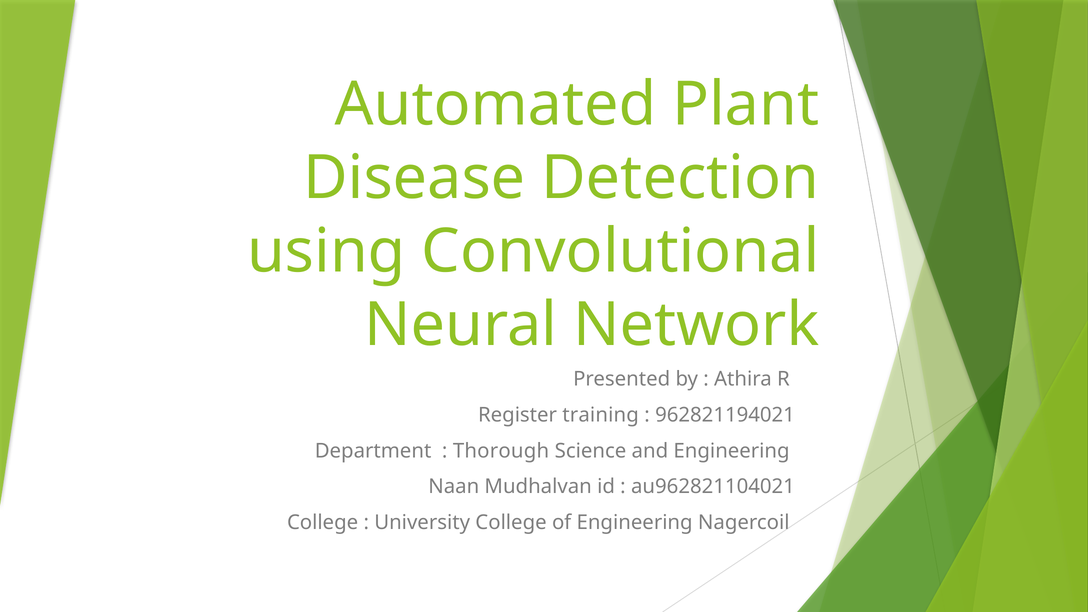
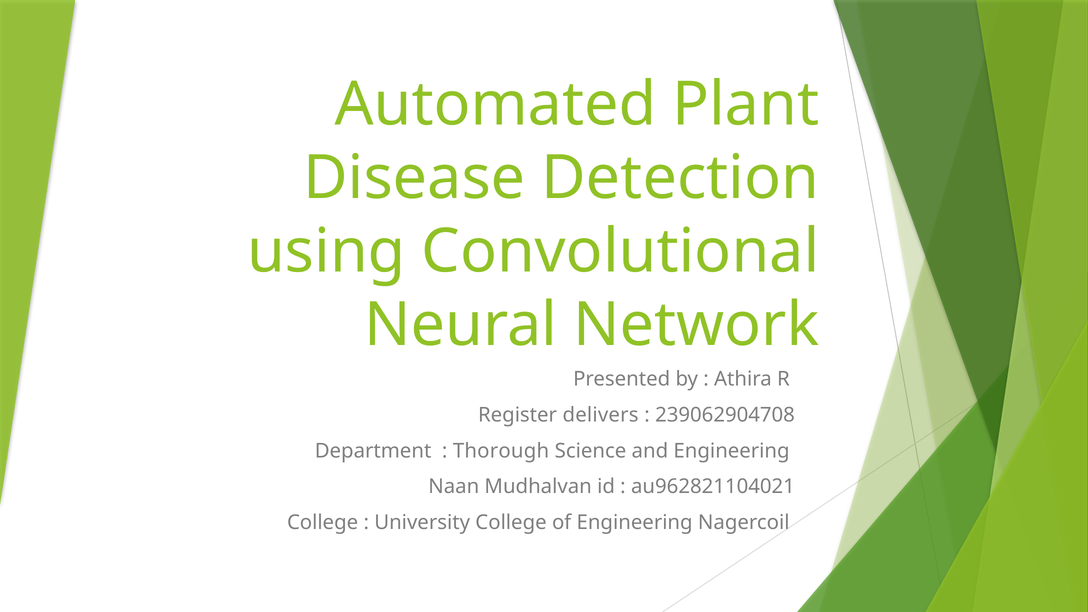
training: training -> delivers (601, 415)
962821194021: 962821194021 -> 239062904708 (725, 415)
